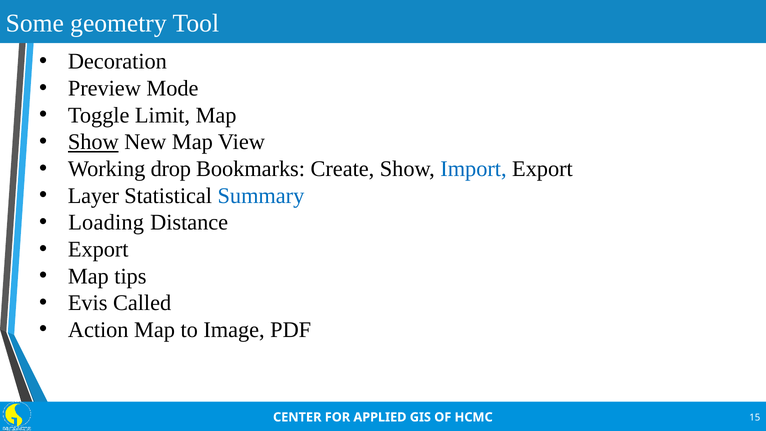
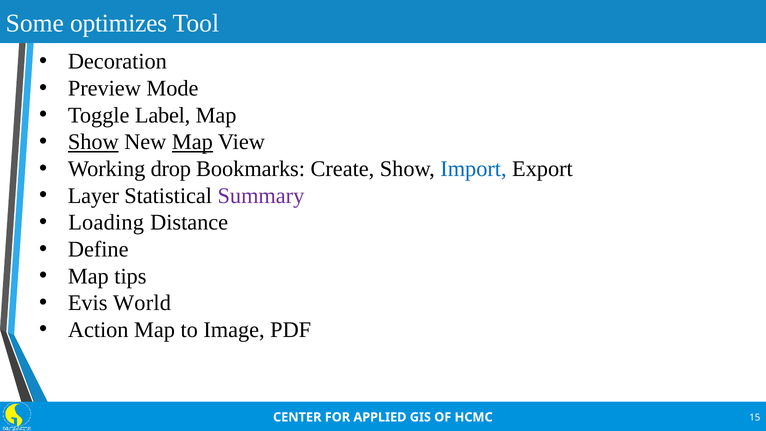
geometry: geometry -> optimizes (119, 23)
Limit: Limit -> Label (163, 115)
Map underline: none -> present (192, 142)
Summary colour: blue -> purple (261, 196)
Export: Export -> Define (98, 249)
Called: Called -> World (142, 303)
